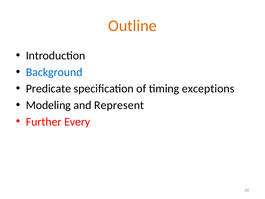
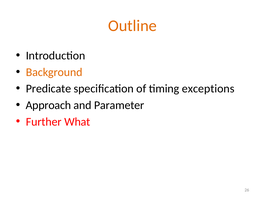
Background colour: blue -> orange (54, 72)
Modeling: Modeling -> Approach (48, 105)
Represent: Represent -> Parameter (119, 105)
Every: Every -> What (77, 122)
